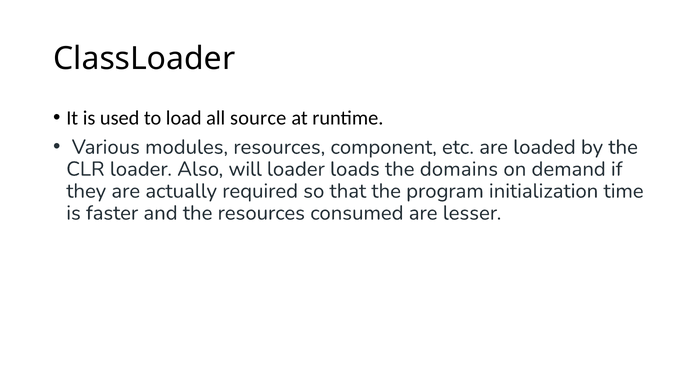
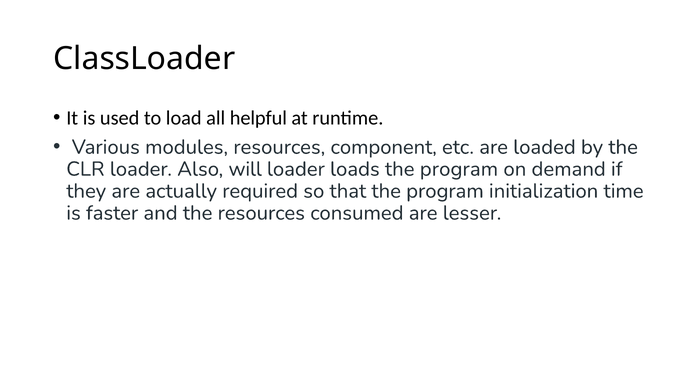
source: source -> helpful (258, 118)
loads the domains: domains -> program (459, 169)
